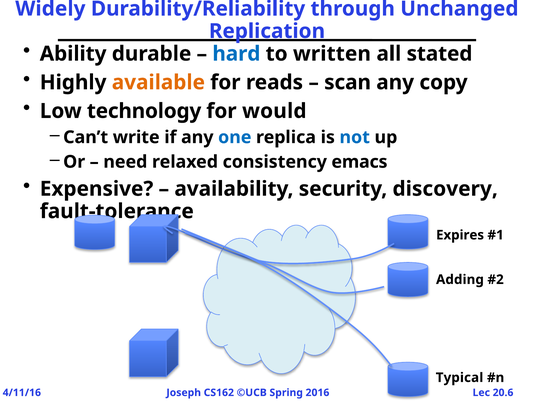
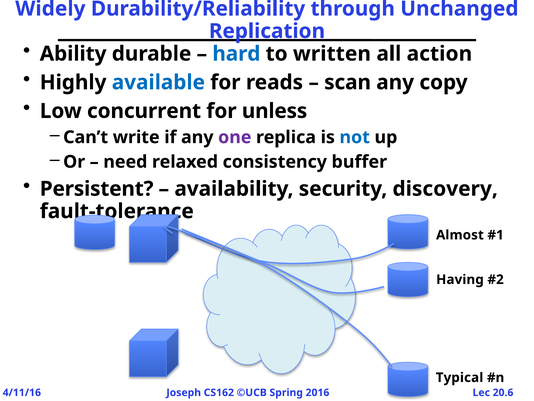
stated: stated -> action (439, 54)
available colour: orange -> blue (158, 82)
technology: technology -> concurrent (144, 111)
would: would -> unless (275, 111)
one colour: blue -> purple (235, 137)
emacs: emacs -> buffer (359, 162)
Expensive: Expensive -> Persistent (97, 189)
Expires: Expires -> Almost (460, 235)
Adding: Adding -> Having (460, 279)
